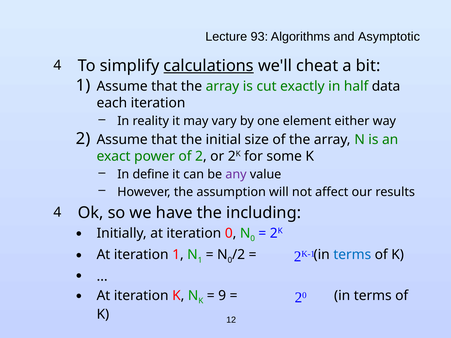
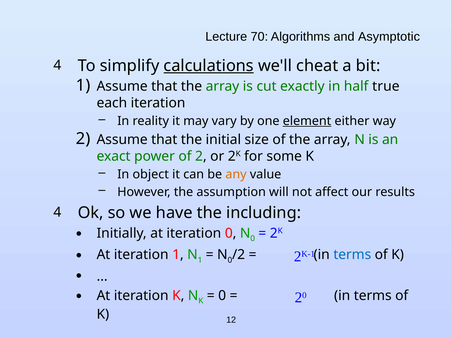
93: 93 -> 70 (259, 37)
data: data -> true (386, 86)
element underline: none -> present (307, 121)
define: define -> object (151, 174)
any colour: purple -> orange (236, 174)
9: 9 -> 0 (222, 296)
